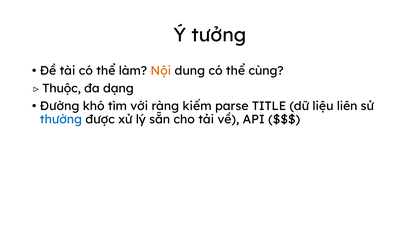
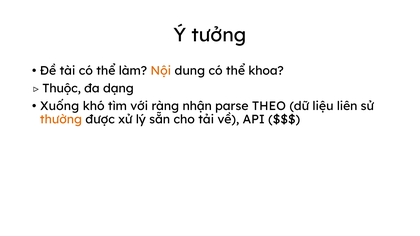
cùng: cùng -> khoa (266, 71)
Đường: Đường -> Xuống (60, 106)
kiếm: kiếm -> nhận (197, 106)
TITLE: TITLE -> THEO (269, 106)
thường colour: blue -> orange (61, 119)
